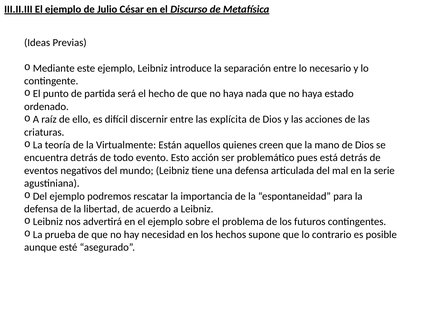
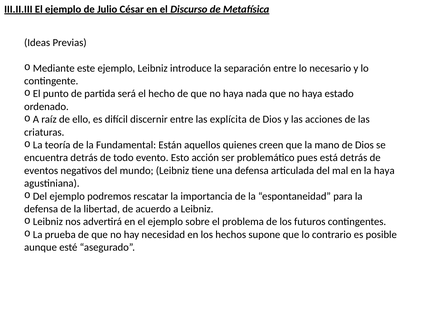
Virtualmente: Virtualmente -> Fundamental (126, 145)
la serie: serie -> haya (384, 170)
